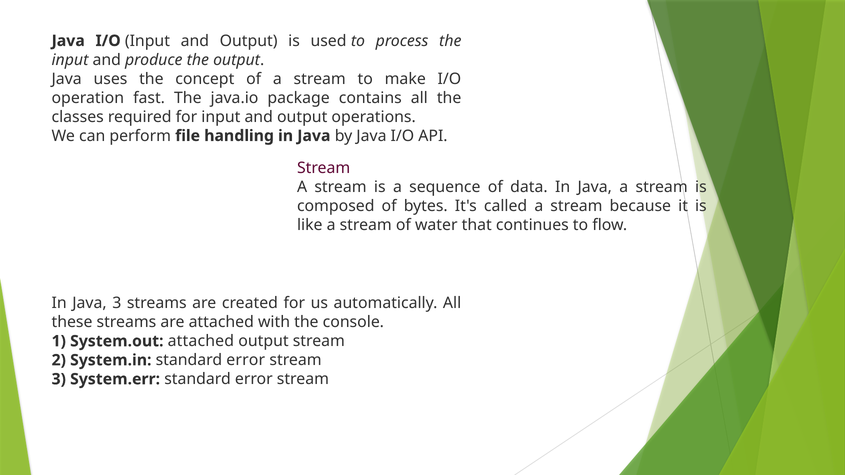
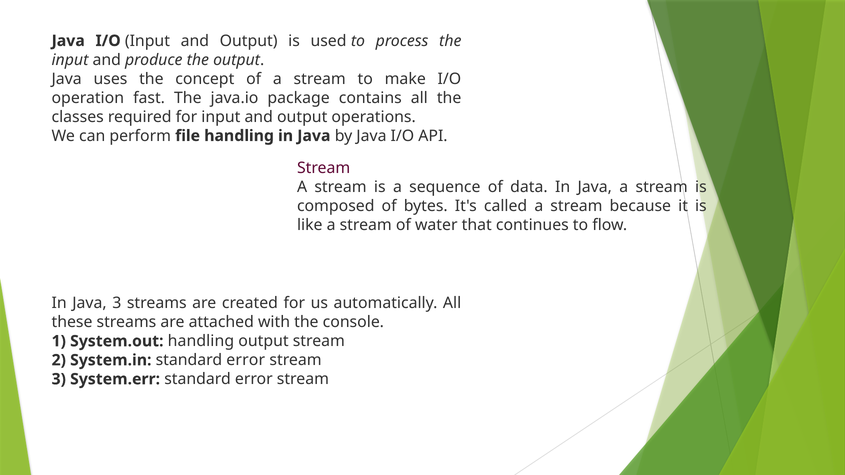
System.out attached: attached -> handling (201, 341)
